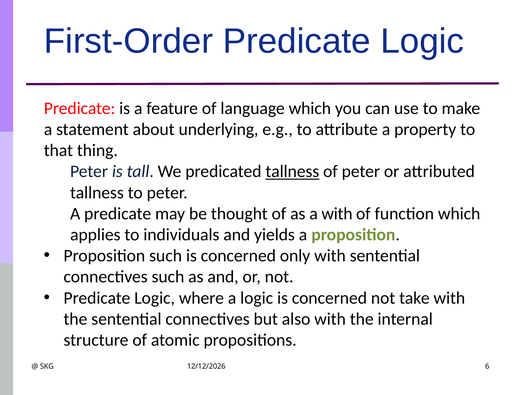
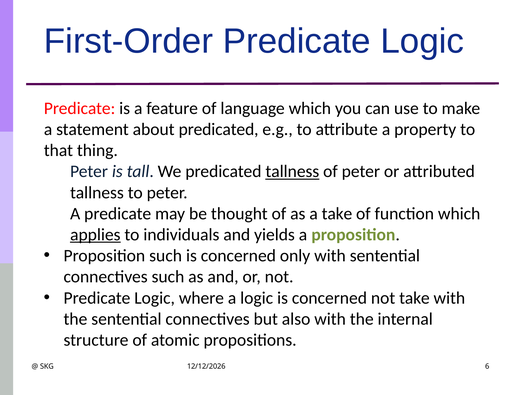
about underlying: underlying -> predicated (219, 129)
a with: with -> take (337, 213)
applies underline: none -> present (95, 234)
